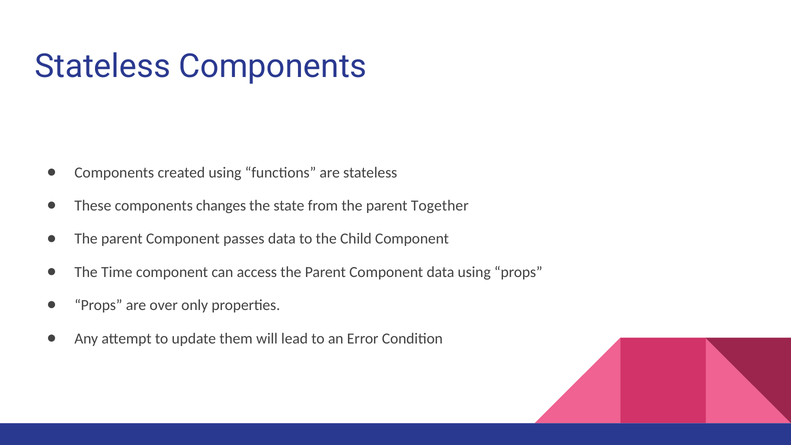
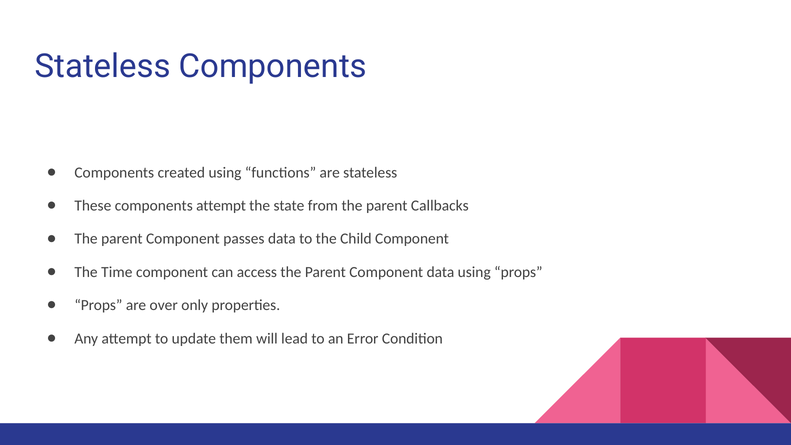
components changes: changes -> attempt (221, 206)
Together: Together -> Callbacks (440, 206)
